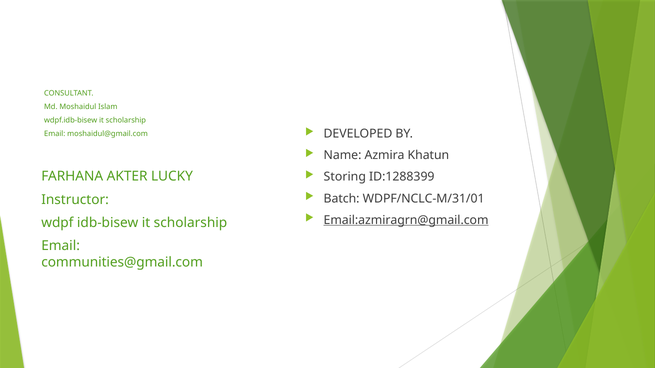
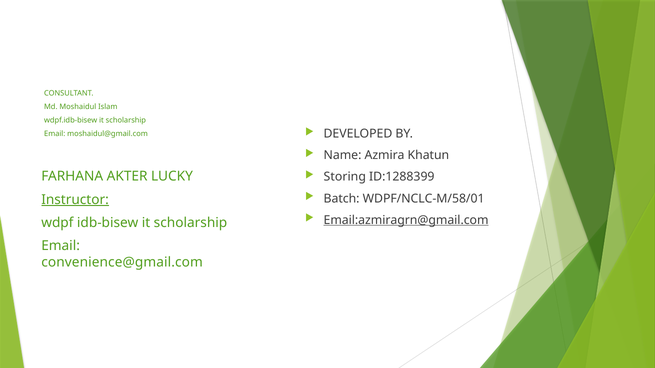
WDPF/NCLC-M/31/01: WDPF/NCLC-M/31/01 -> WDPF/NCLC-M/58/01 (424, 199)
Instructor underline: none -> present (75, 200)
communities@gmail.com: communities@gmail.com -> convenience@gmail.com (122, 263)
